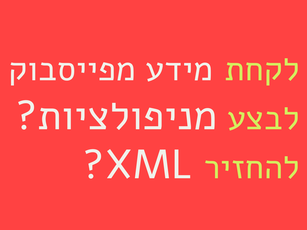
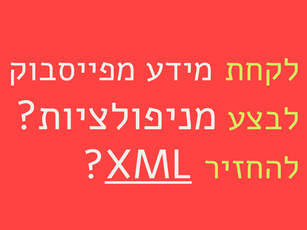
XML underline: none -> present (148, 165)
